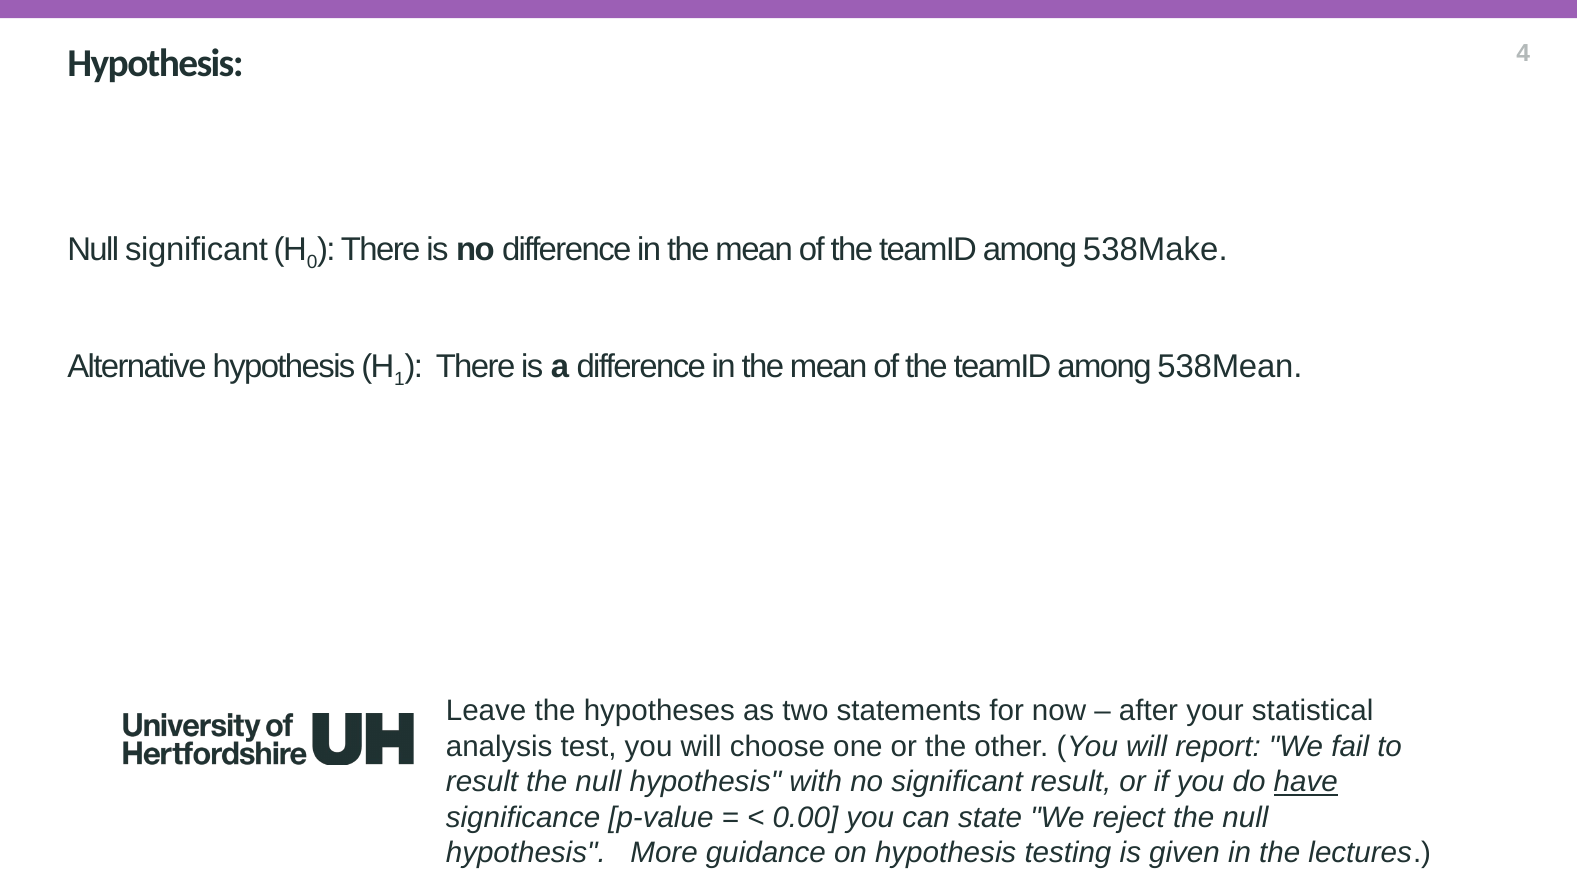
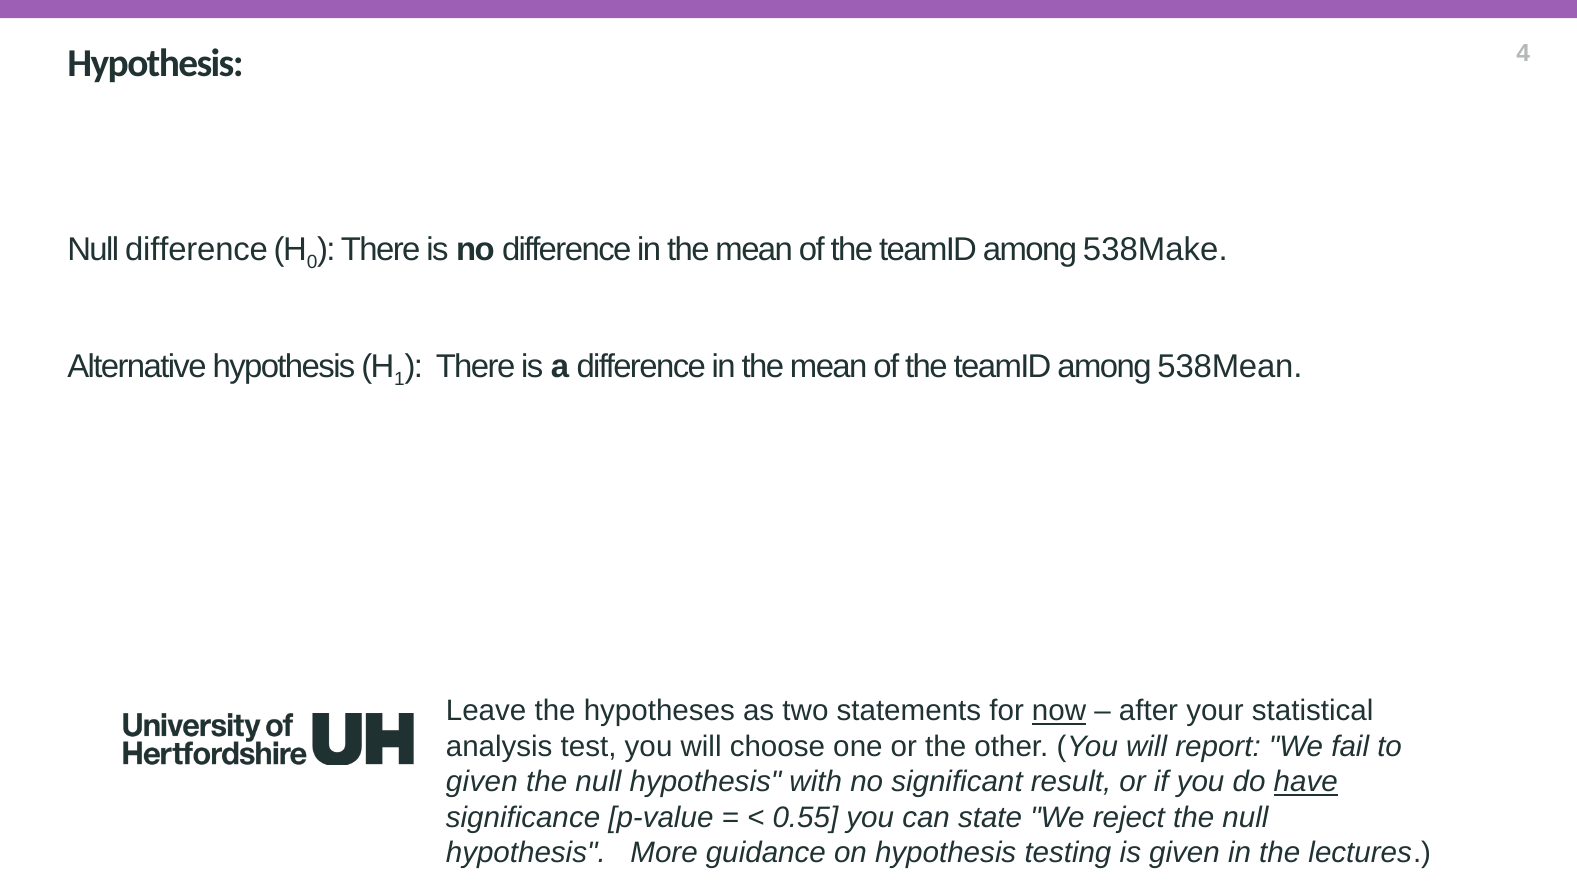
Null significant: significant -> difference (197, 250)
now underline: none -> present (1059, 711)
result: result -> given (482, 782)
0.00: 0.00 -> 0.55 (805, 817)
